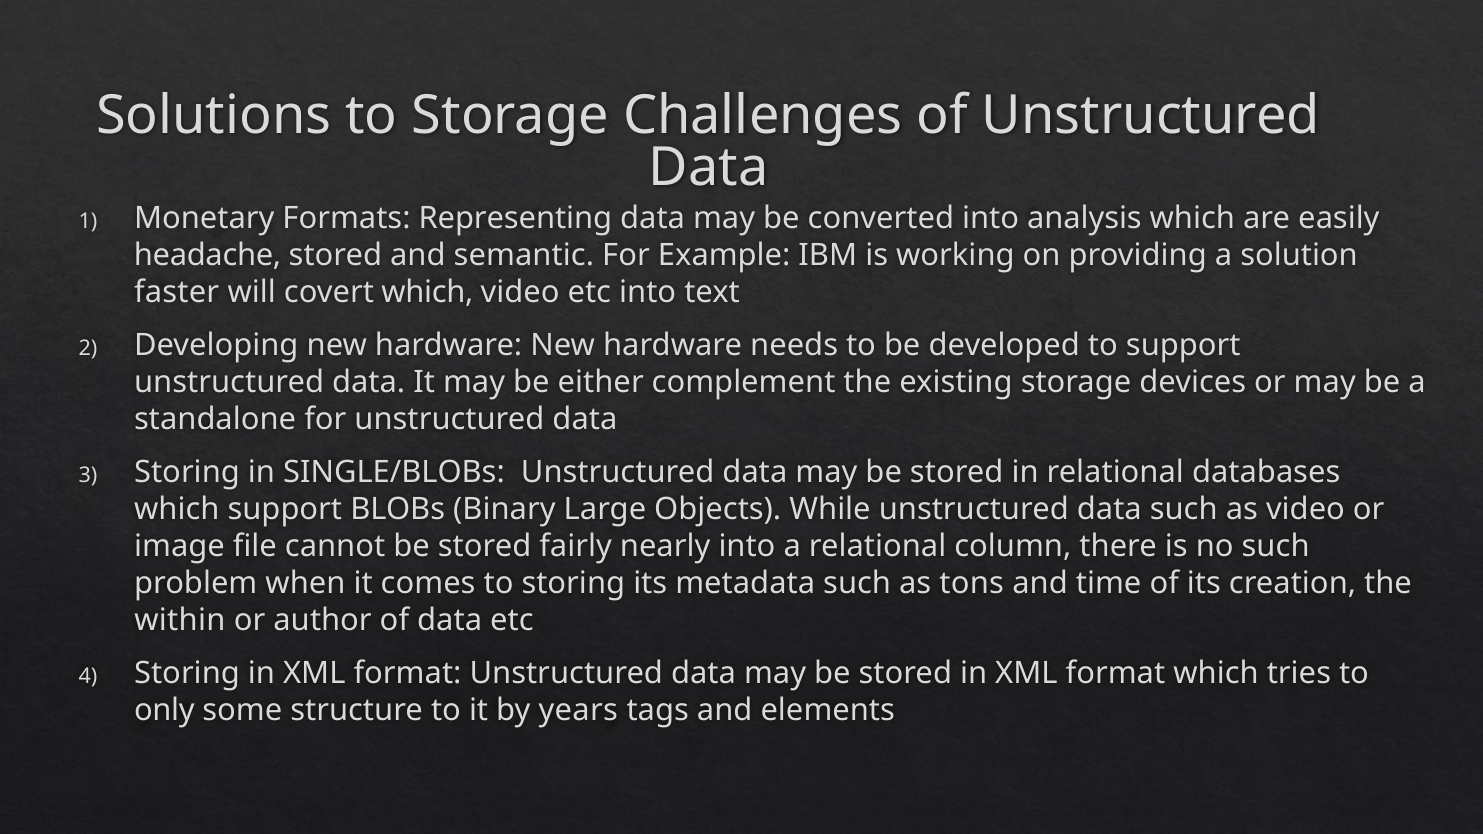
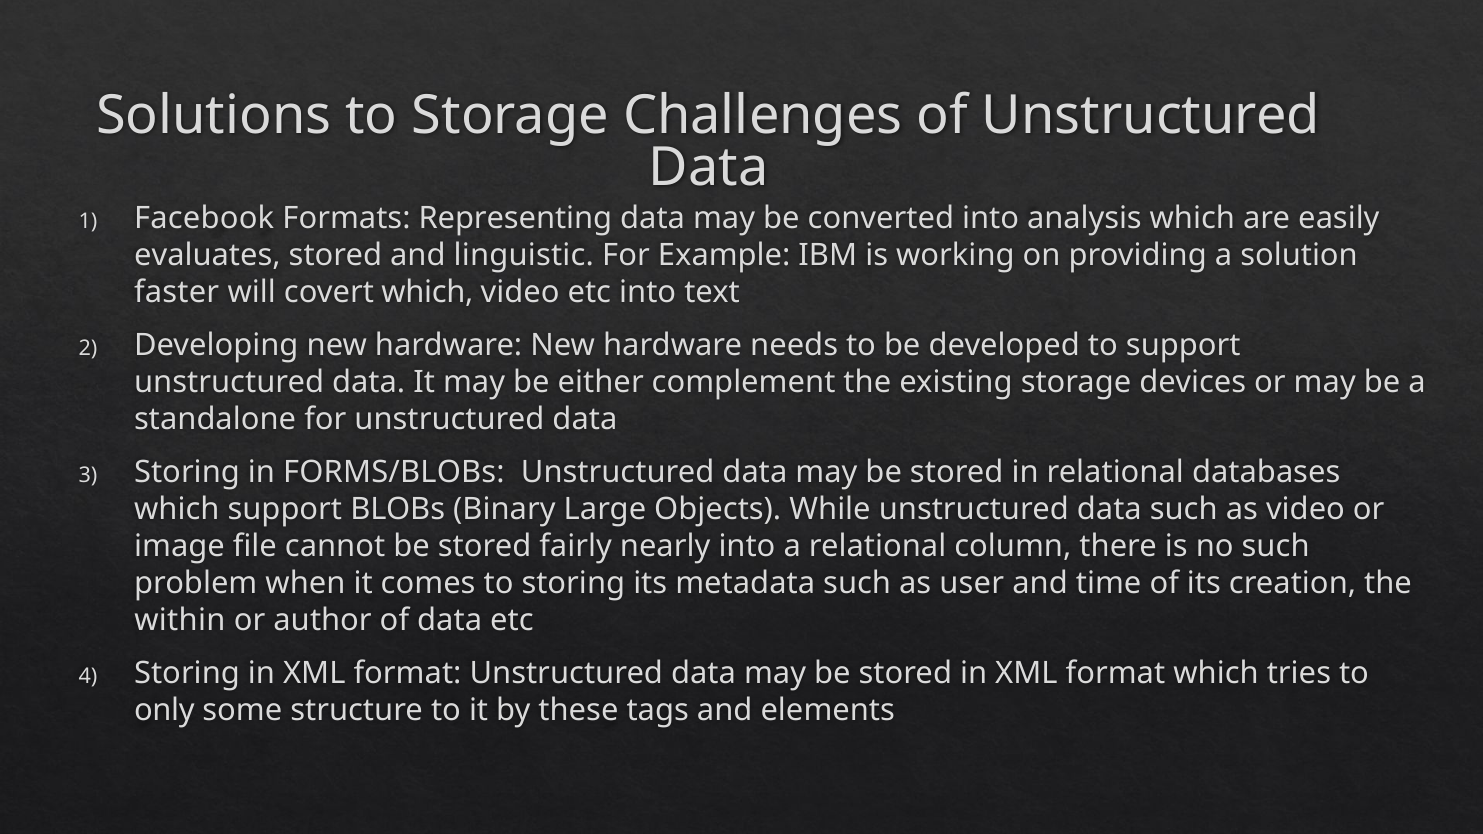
Monetary: Monetary -> Facebook (204, 219)
headache: headache -> evaluates (207, 256)
semantic: semantic -> linguistic (524, 256)
SINGLE/BLOBs: SINGLE/BLOBs -> FORMS/BLOBs (394, 472)
tons: tons -> user (972, 584)
years: years -> these (578, 710)
